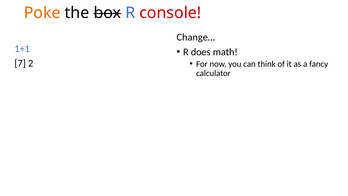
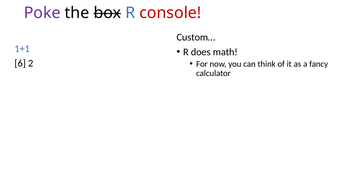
Poke colour: orange -> purple (42, 13)
Change…: Change… -> Custom… (196, 37)
7: 7 -> 6 (20, 63)
